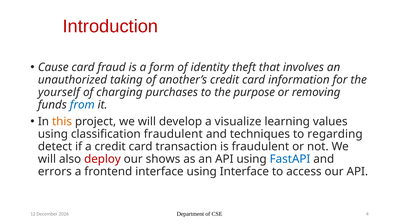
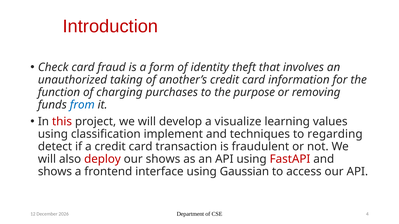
Cause: Cause -> Check (53, 67)
yourself: yourself -> function (59, 93)
this colour: orange -> red (62, 122)
classification fraudulent: fraudulent -> implement (173, 134)
FastAPI colour: blue -> red (290, 159)
errors: errors -> shows (55, 172)
using Interface: Interface -> Gaussian (244, 172)
